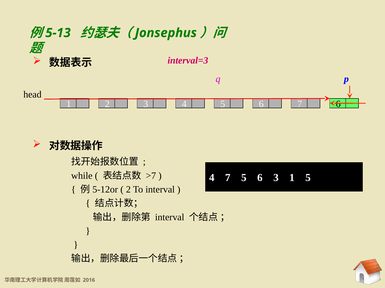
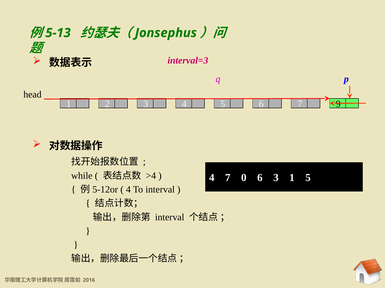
7 6: 6 -> 9 (338, 104)
>7: >7 -> >4 (151, 176)
7 5: 5 -> 0 (244, 178)
2: 2 -> 4 (128, 190)
